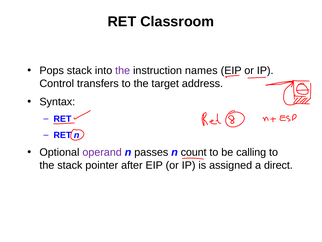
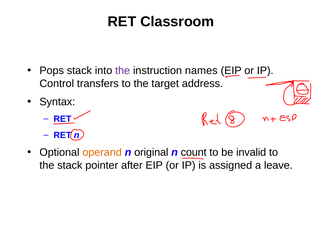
operand colour: purple -> orange (102, 152)
passes: passes -> original (151, 152)
calling: calling -> invalid (251, 152)
direct: direct -> leave (278, 165)
